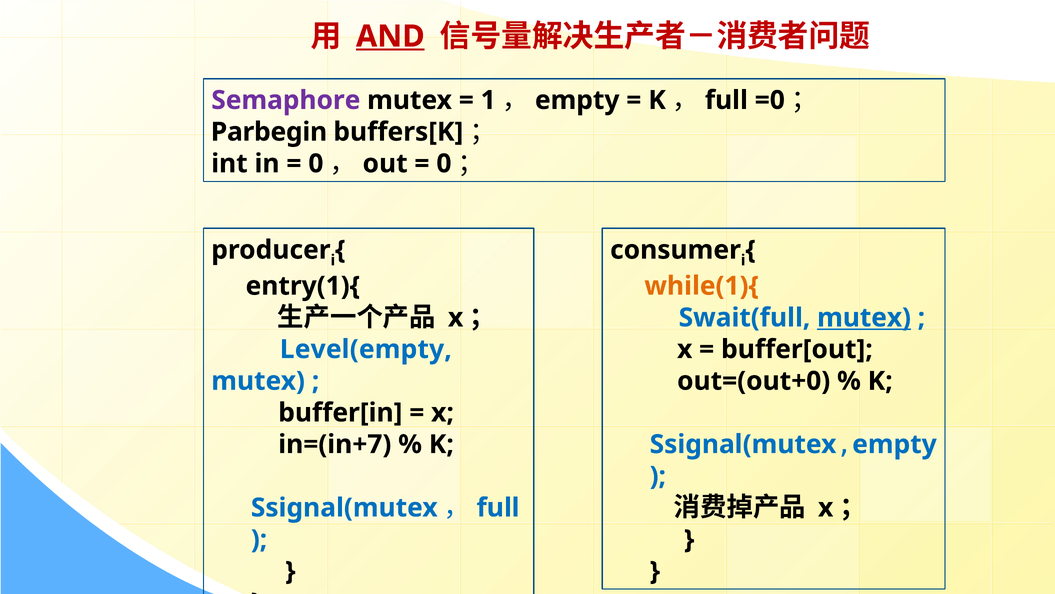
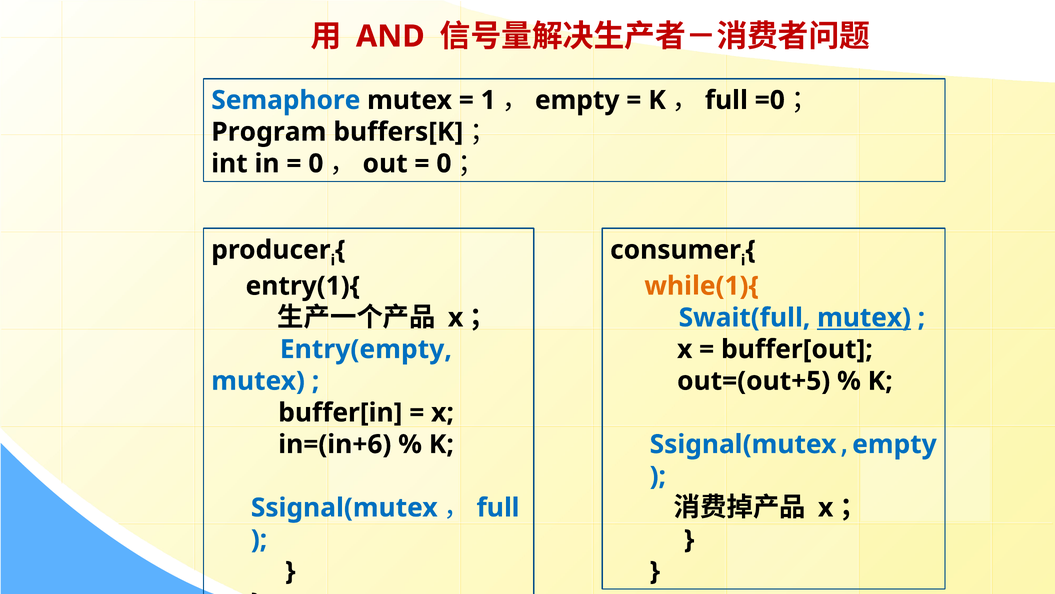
AND underline: present -> none (390, 36)
Semaphore colour: purple -> blue (286, 100)
Parbegin: Parbegin -> Program (269, 132)
Level(empty: Level(empty -> Entry(empty (366, 349)
out=(out+0: out=(out+0 -> out=(out+5 (754, 381)
in=(in+7: in=(in+7 -> in=(in+6 (335, 444)
